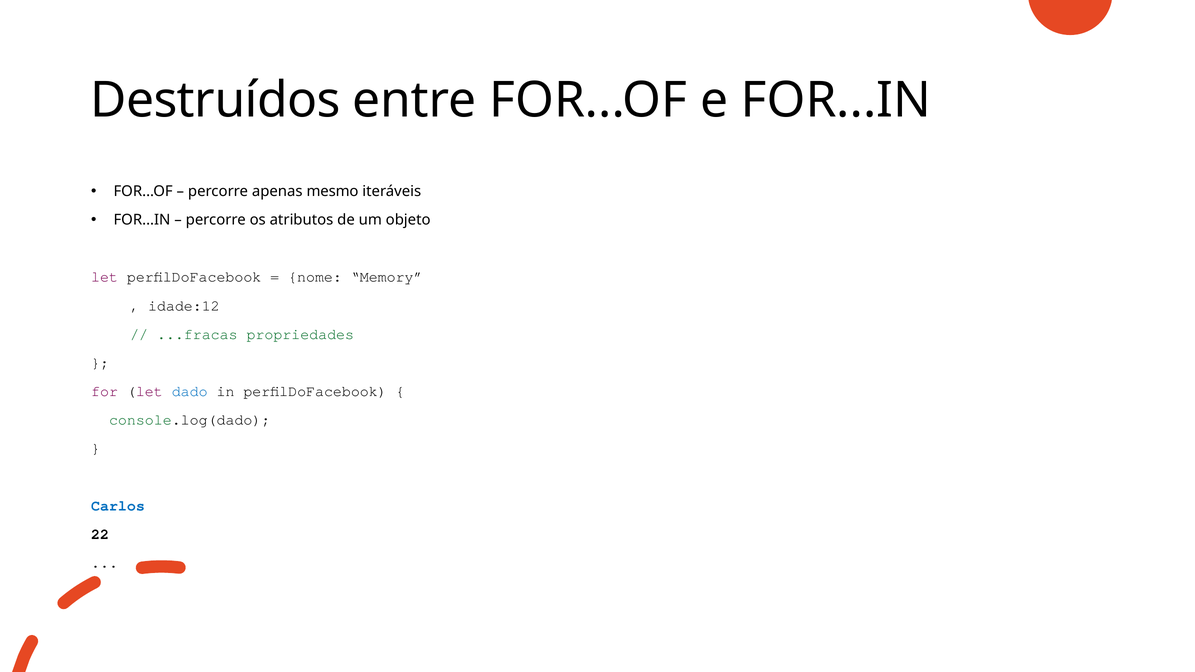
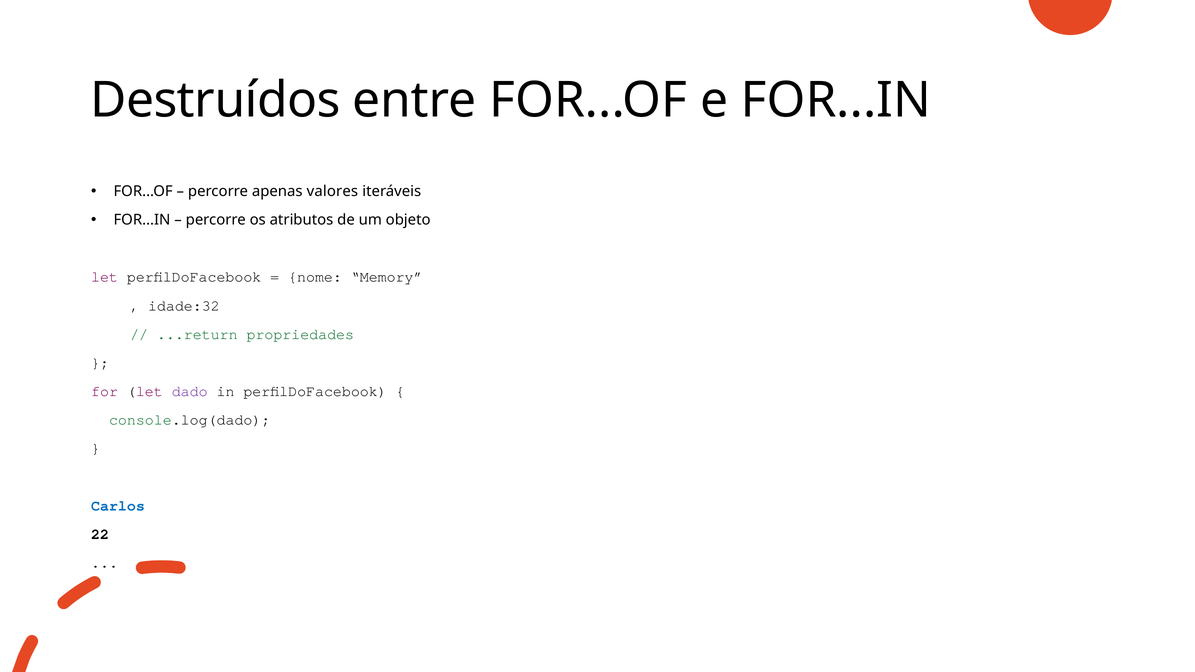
mesmo: mesmo -> valores (332, 191)
idade:12: idade:12 -> idade:32 (184, 306)
...fracas: ...fracas -> ...return (197, 334)
dado colour: blue -> purple (190, 391)
